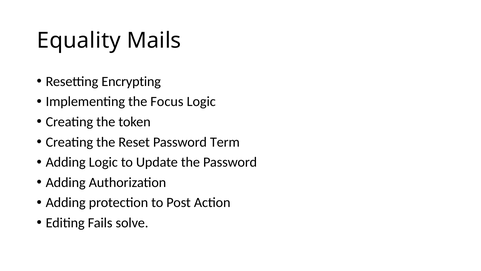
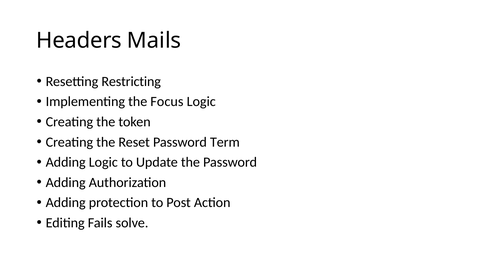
Equality: Equality -> Headers (79, 40)
Encrypting: Encrypting -> Restricting (131, 81)
